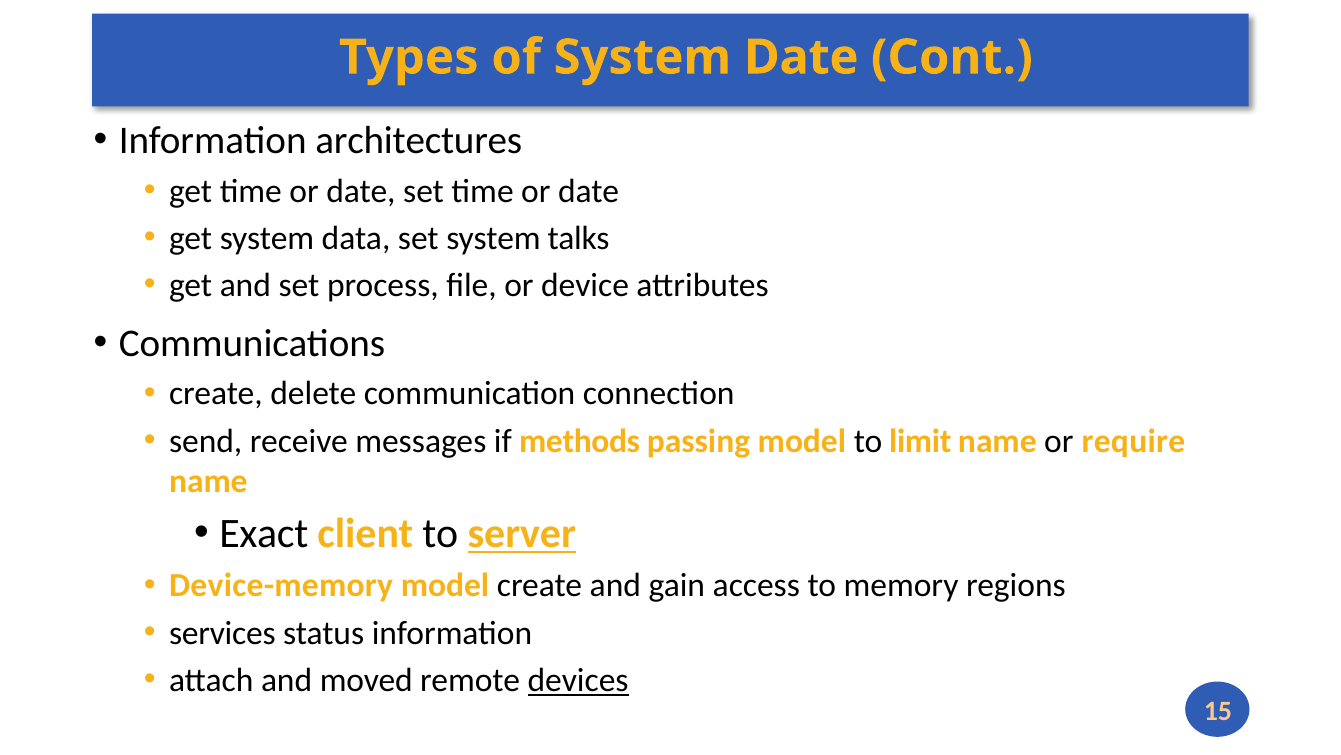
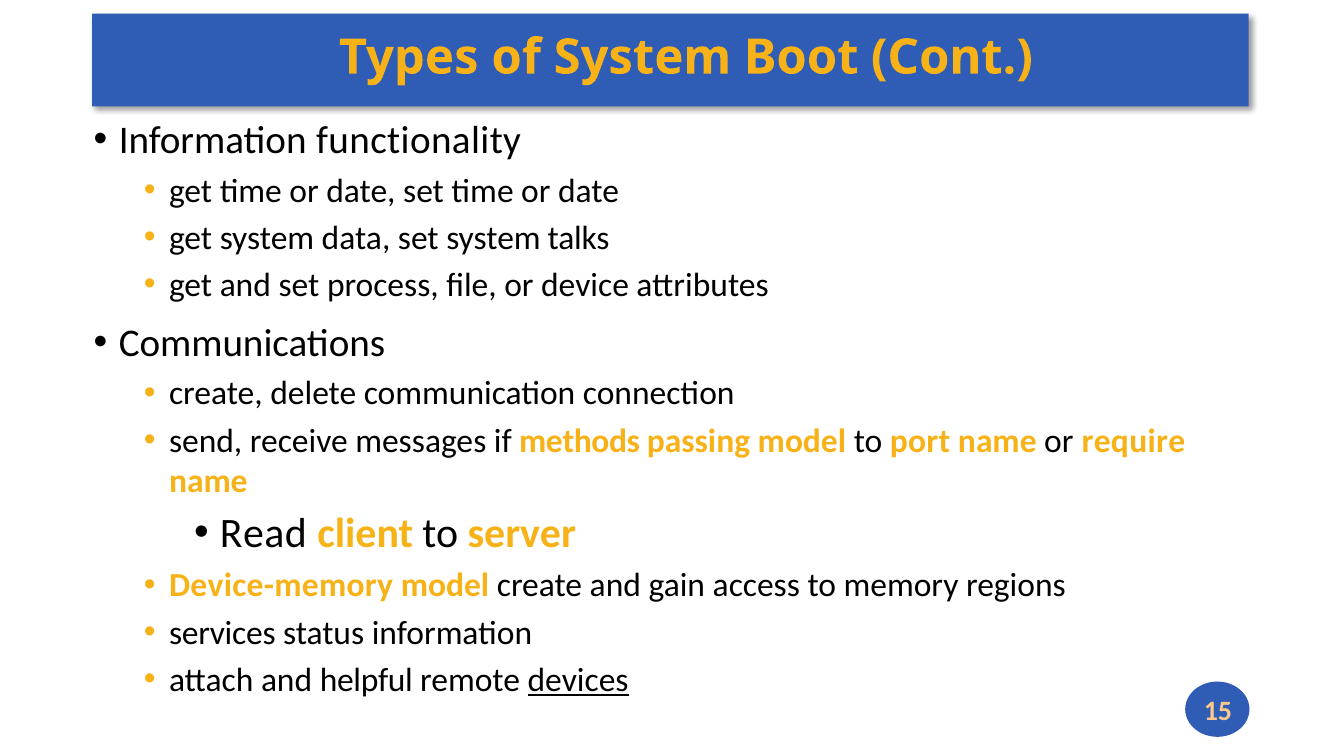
System Date: Date -> Boot (801, 57)
architectures: architectures -> functionality (419, 141)
limit: limit -> port (920, 441)
Exact: Exact -> Read (263, 534)
server underline: present -> none (522, 534)
moved: moved -> helpful (366, 680)
